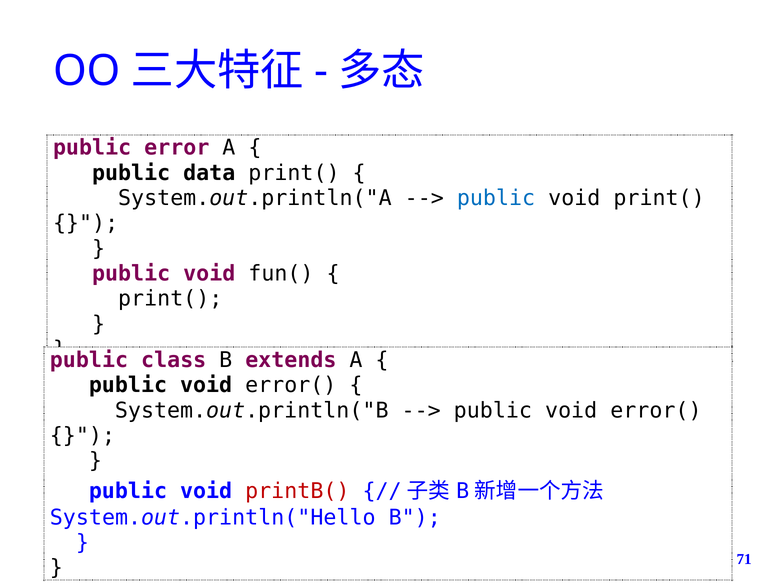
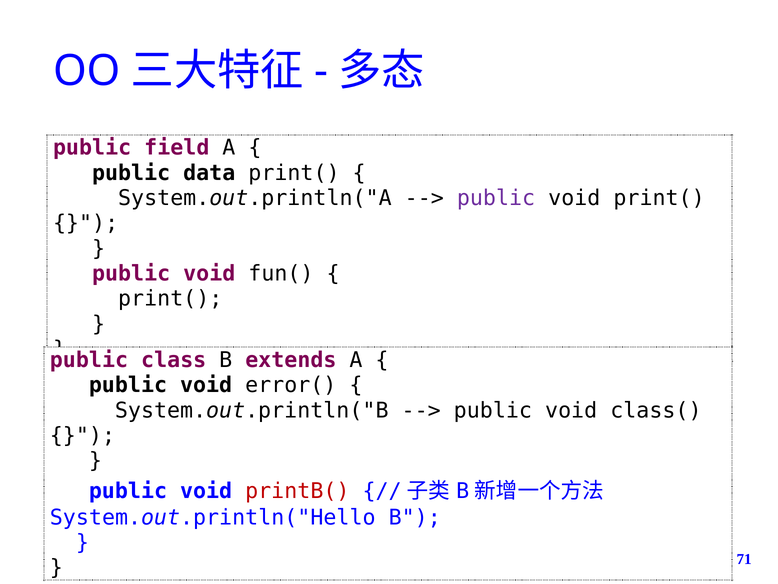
error: error -> field (177, 148)
public colour: blue -> purple (496, 198)
error(: error( -> class( (656, 410)
